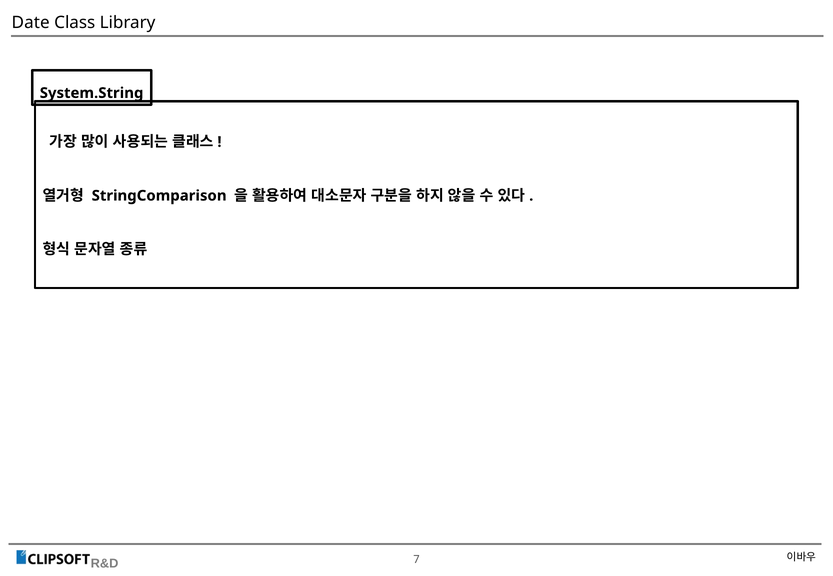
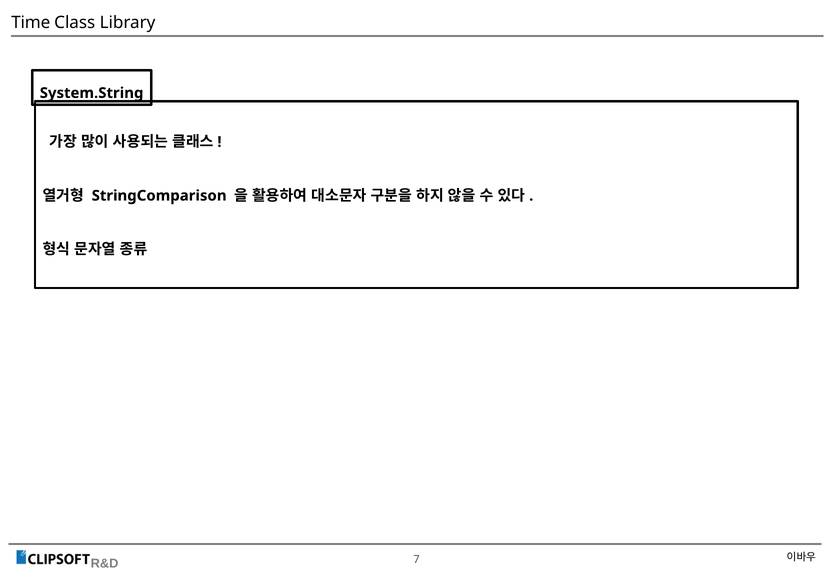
Date: Date -> Time (31, 22)
